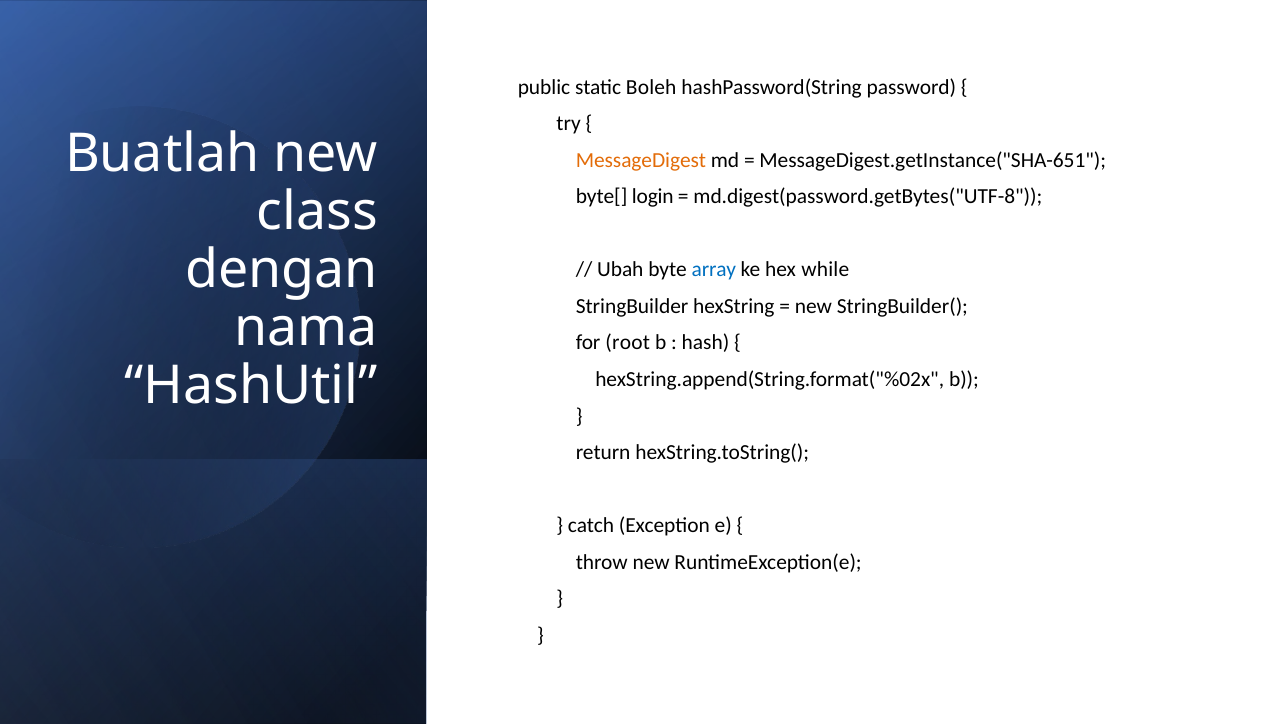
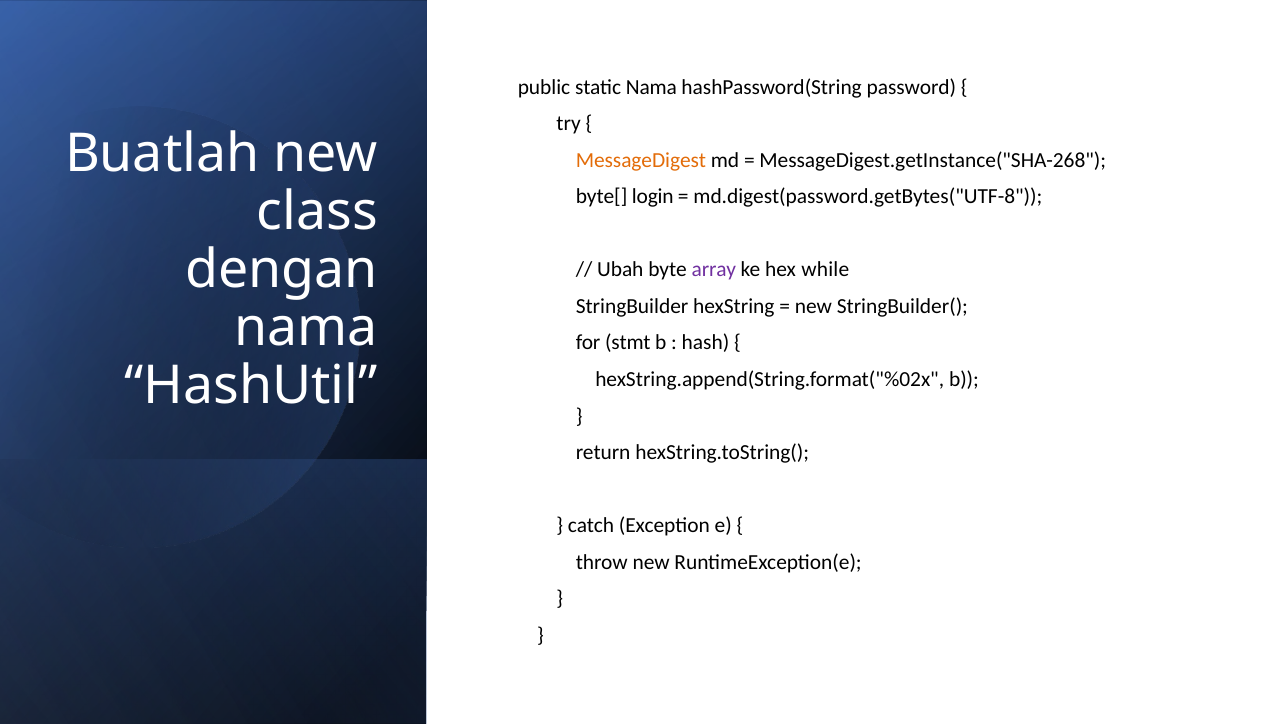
static Boleh: Boleh -> Nama (651, 87)
MessageDigest.getInstance("SHA-651: MessageDigest.getInstance("SHA-651 -> MessageDigest.getInstance("SHA-268 (933, 160)
array colour: blue -> purple (714, 270)
root: root -> stmt (628, 343)
